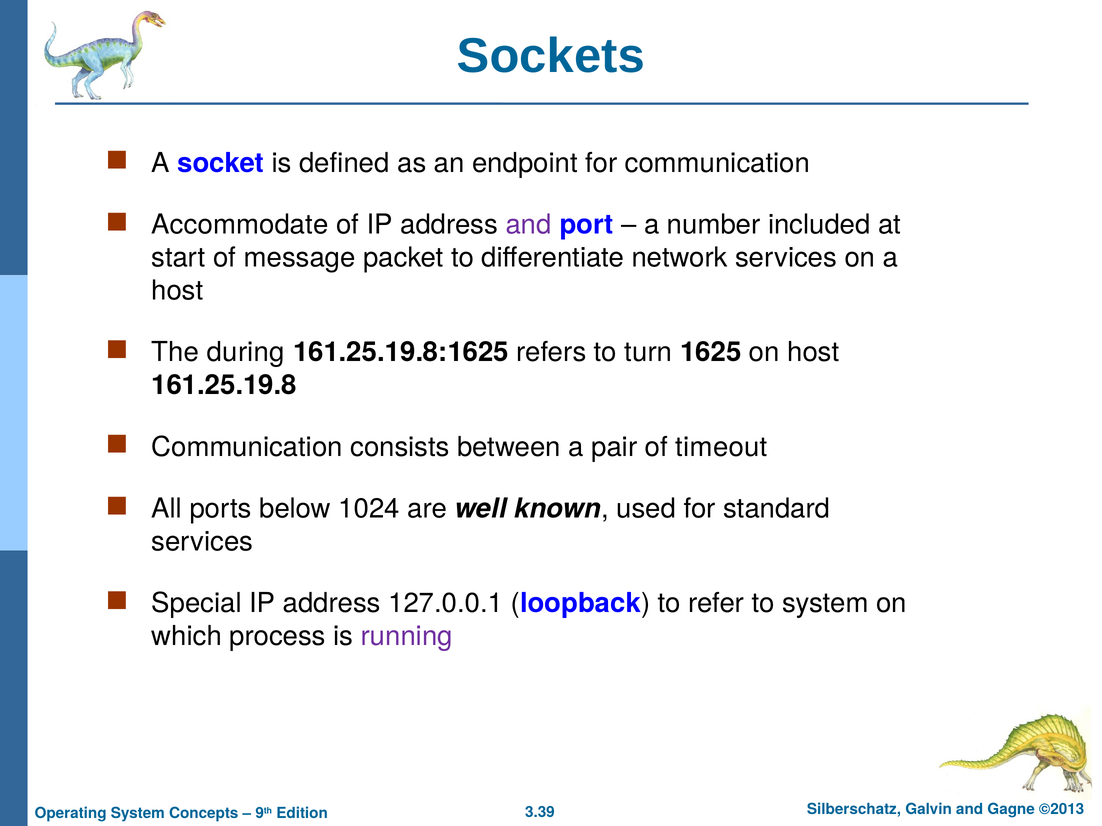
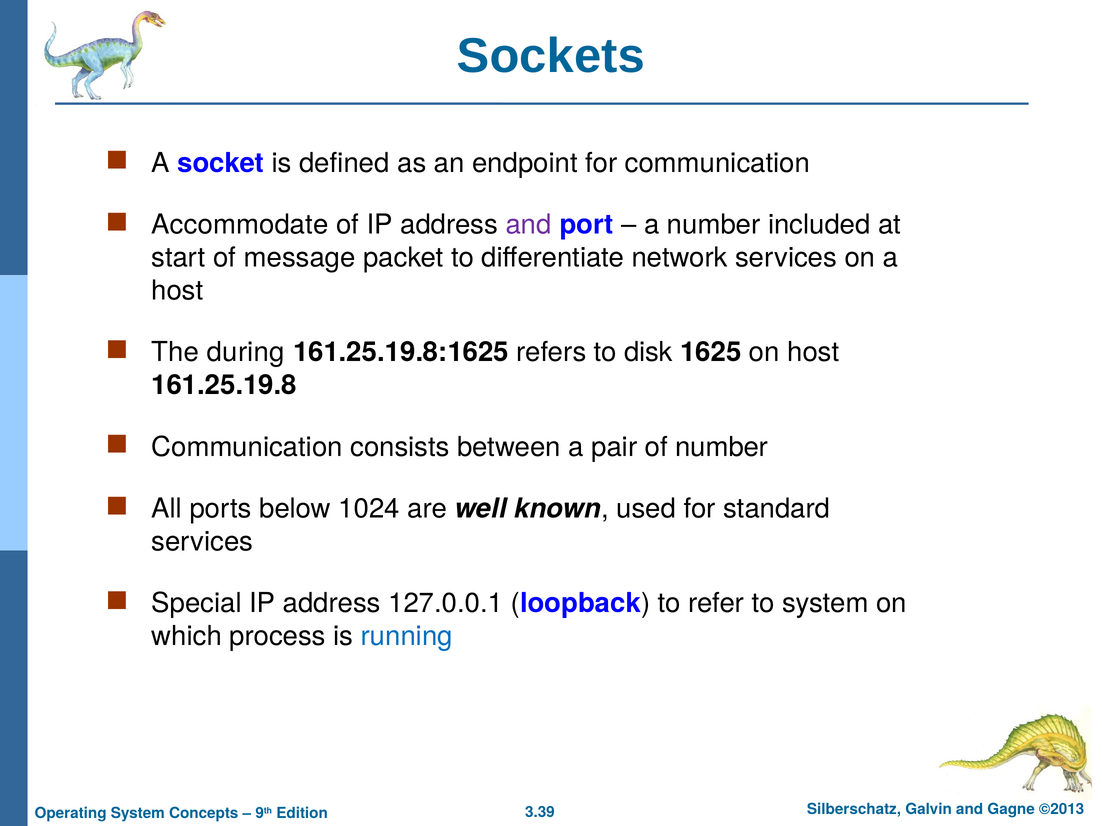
turn: turn -> disk (648, 352)
of timeout: timeout -> number (722, 447)
running colour: purple -> blue (407, 637)
